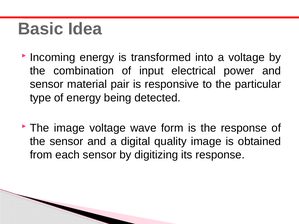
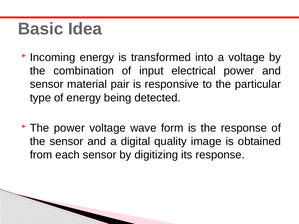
The image: image -> power (69, 128)
